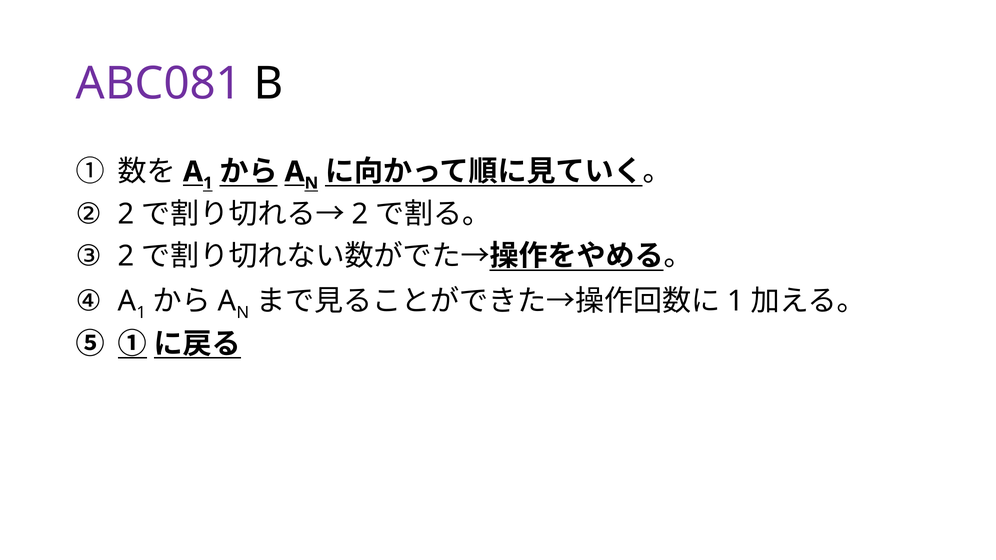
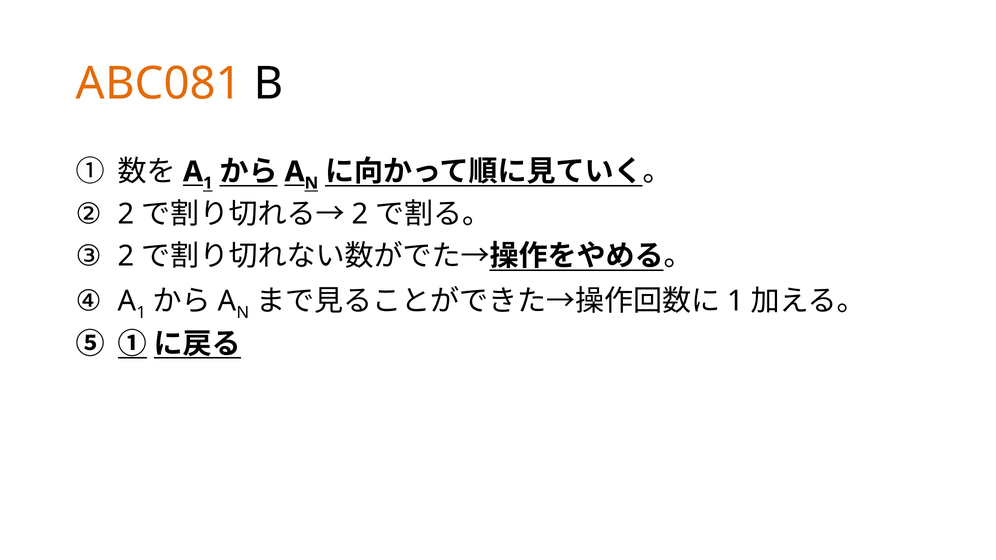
ABC081 colour: purple -> orange (159, 84)
